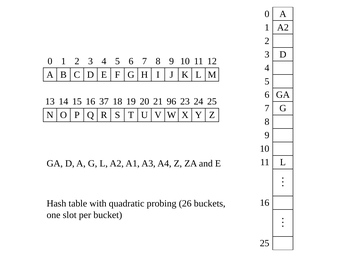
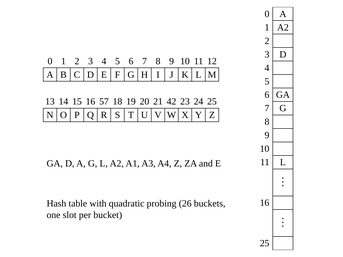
37: 37 -> 57 (104, 102)
96: 96 -> 42 (171, 102)
